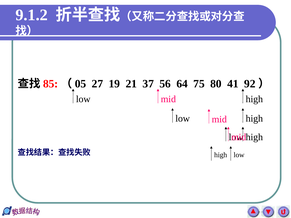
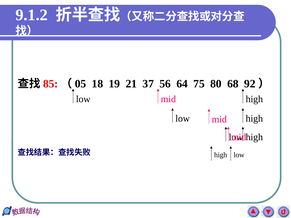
27: 27 -> 18 (97, 84)
41: 41 -> 68 (233, 84)
